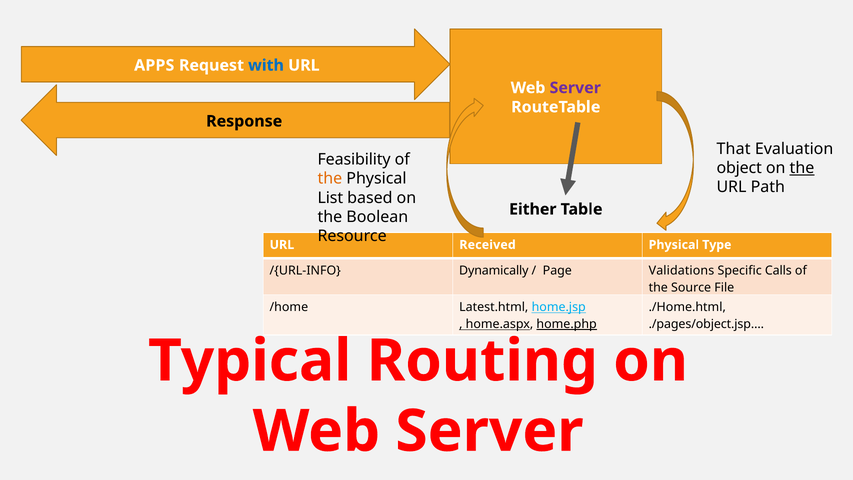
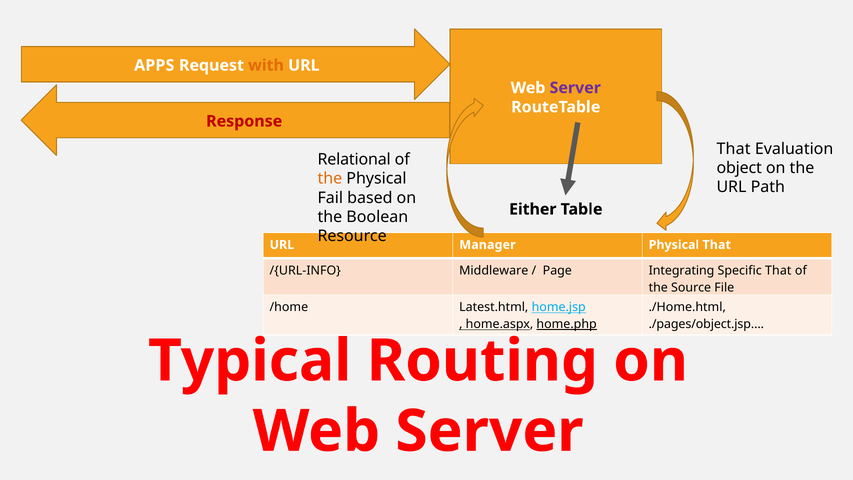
with colour: blue -> orange (266, 65)
Response colour: black -> red (244, 121)
Feasibility: Feasibility -> Relational (354, 159)
the underline: present -> none (802, 168)
List: List -> Fail (330, 198)
Received: Received -> Manager (488, 245)
Physical Type: Type -> That (717, 245)
Dynamically: Dynamically -> Middleware (494, 271)
Validations: Validations -> Integrating (682, 271)
Specific Calls: Calls -> That (778, 271)
